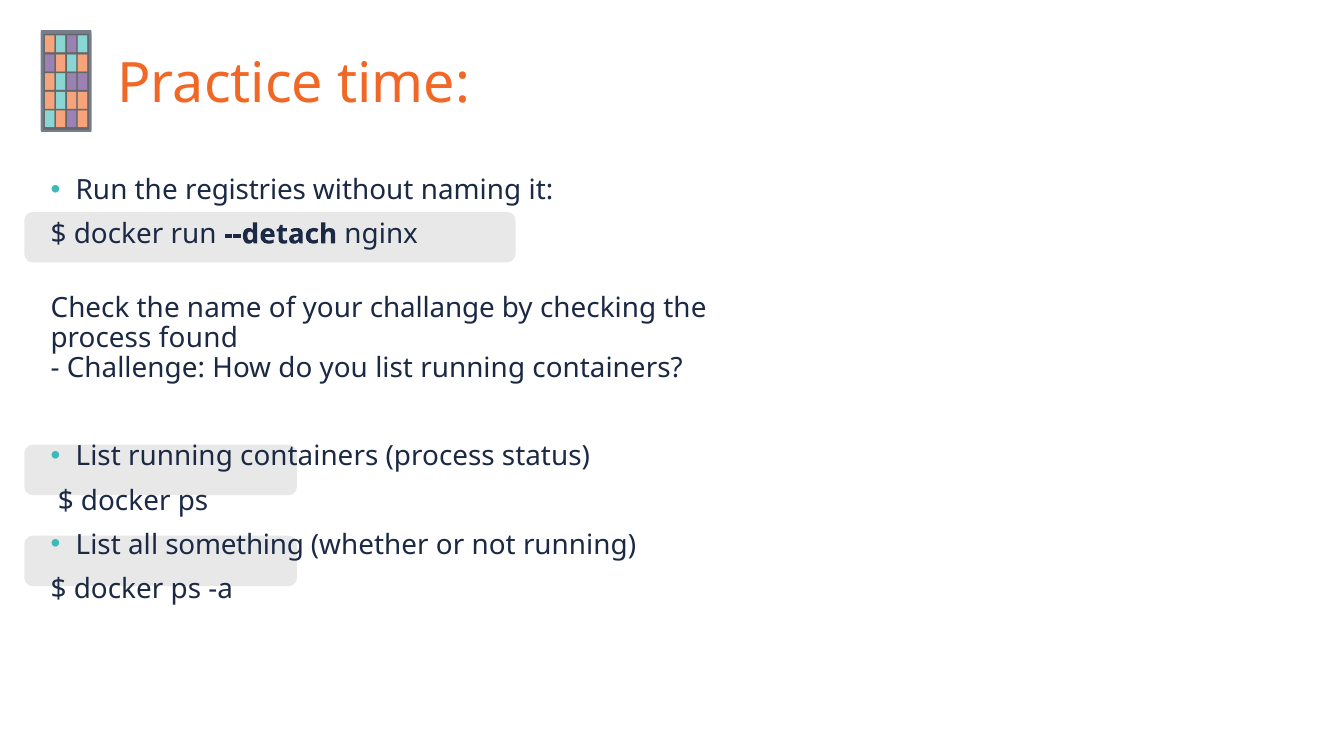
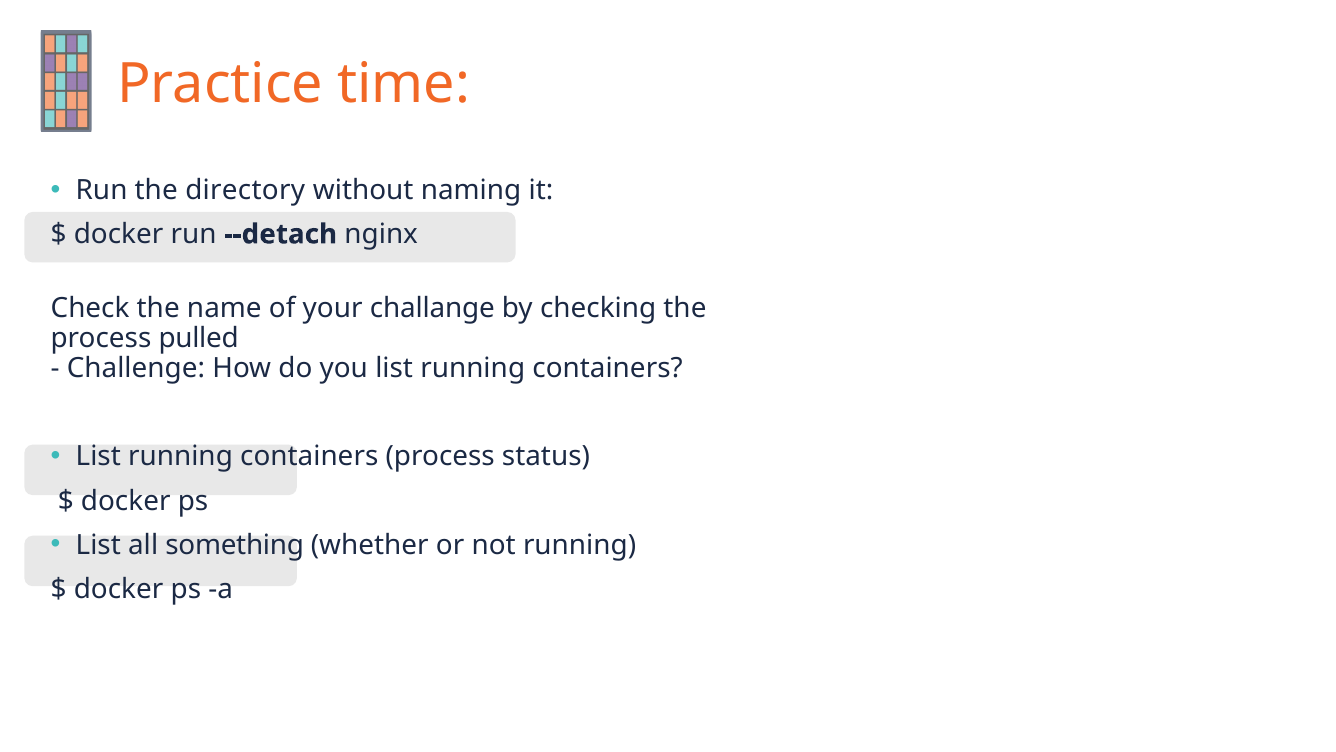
registries: registries -> directory (245, 190)
found: found -> pulled (199, 338)
